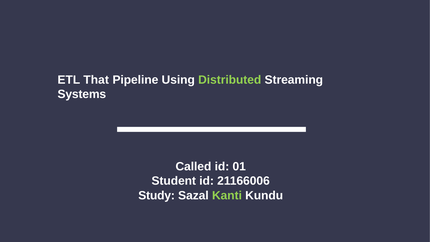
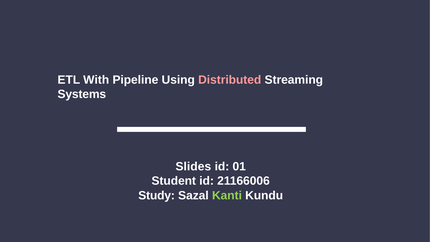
That: That -> With (96, 80)
Distributed colour: light green -> pink (230, 80)
Called: Called -> Slides (193, 167)
